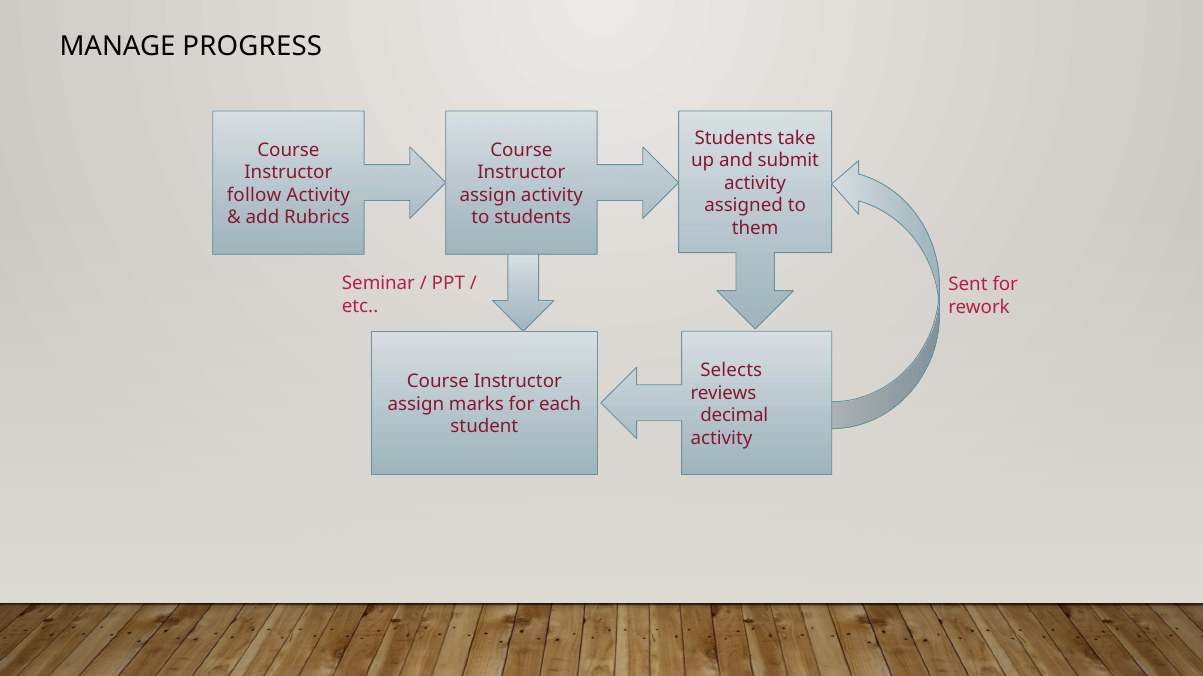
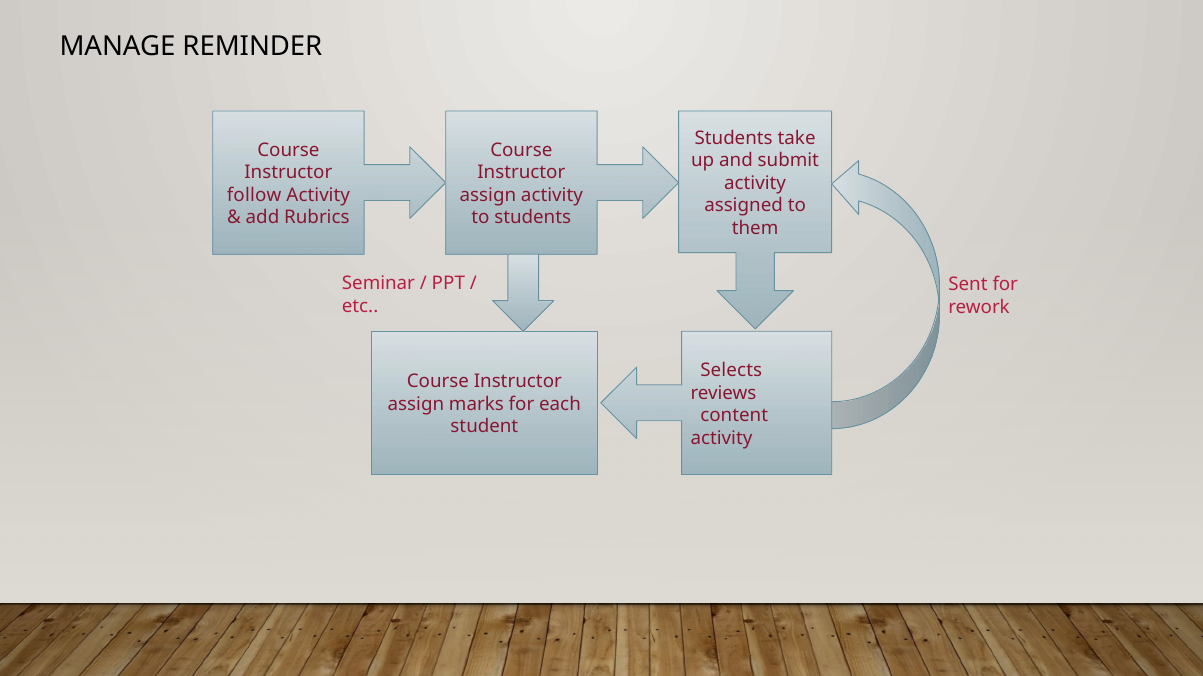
PROGRESS: PROGRESS -> REMINDER (252, 47)
decimal: decimal -> content (734, 416)
